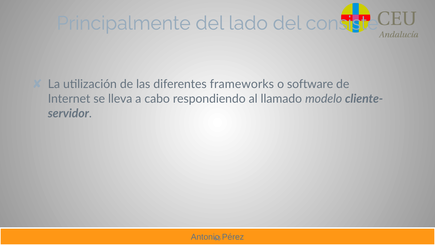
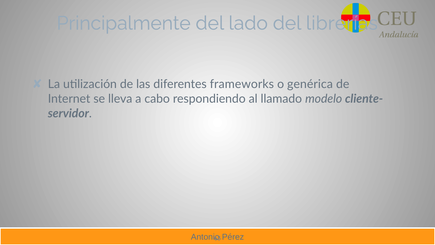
consiste: consiste -> librerías (342, 23)
software: software -> genérica (310, 84)
